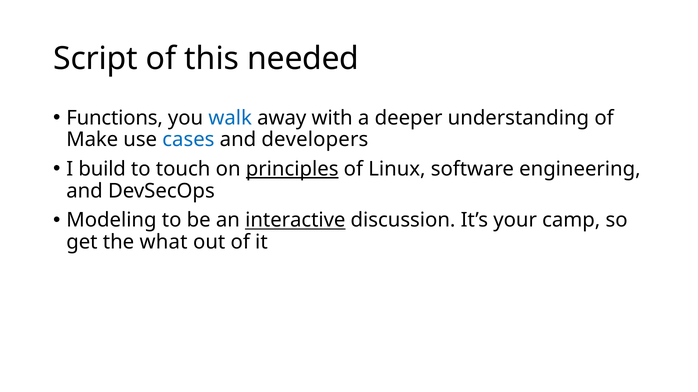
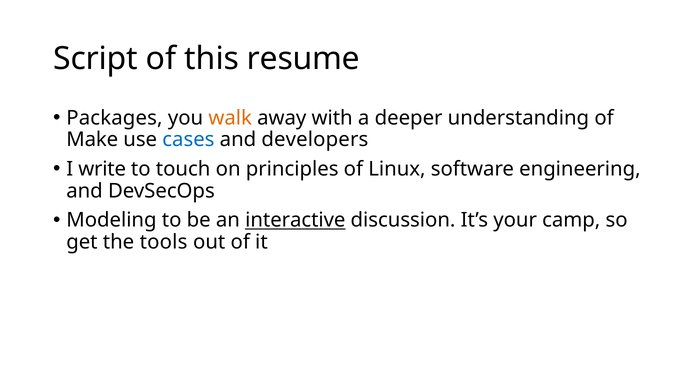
needed: needed -> resume (303, 59)
Functions: Functions -> Packages (114, 118)
walk colour: blue -> orange (230, 118)
build: build -> write (102, 169)
principles underline: present -> none (292, 169)
what: what -> tools (164, 243)
